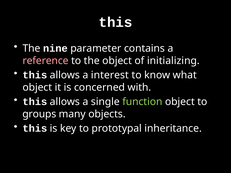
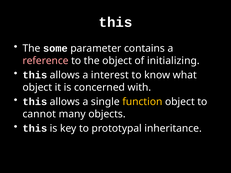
nine: nine -> some (55, 48)
function colour: light green -> yellow (142, 102)
groups: groups -> cannot (39, 114)
